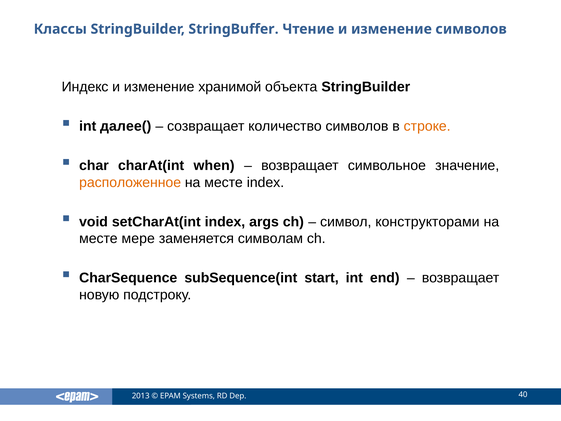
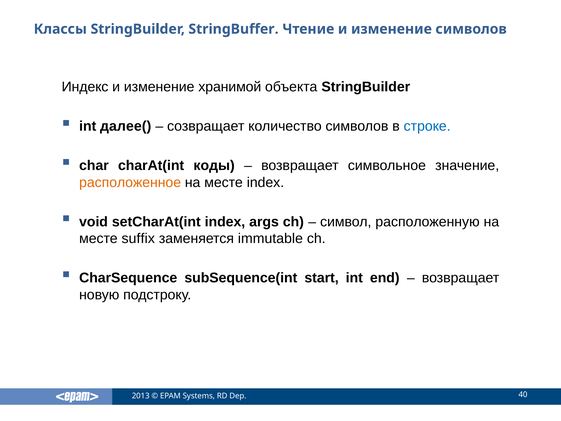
строке colour: orange -> blue (427, 126)
when: when -> коды (214, 166)
конструкторами: конструкторами -> расположенную (428, 222)
мере: мере -> suffix (138, 238)
символам: символам -> immutable (270, 238)
